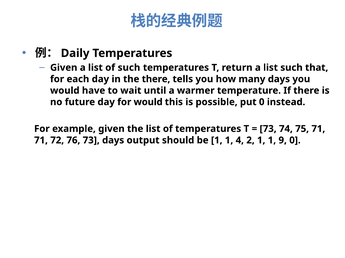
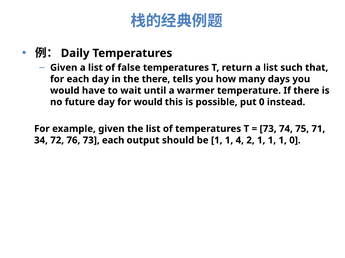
of such: such -> false (129, 68)
71: 71 -> 34 (41, 141)
73 days: days -> each (113, 141)
1 1 9: 9 -> 1 (283, 141)
